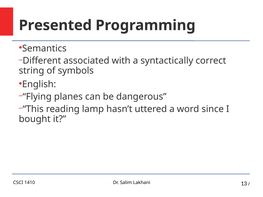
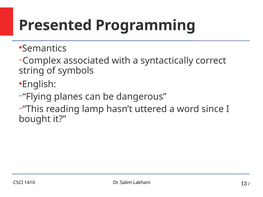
Different: Different -> Complex (42, 61)
